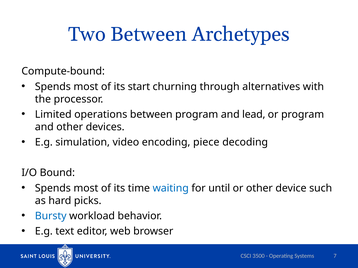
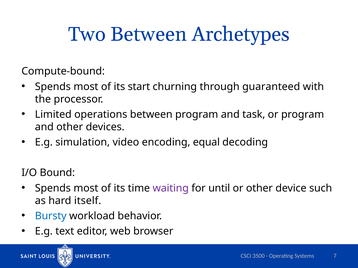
alternatives: alternatives -> guaranteed (271, 87)
lead: lead -> task (254, 115)
piece: piece -> equal (206, 142)
waiting colour: blue -> purple (171, 188)
picks: picks -> itself (88, 201)
